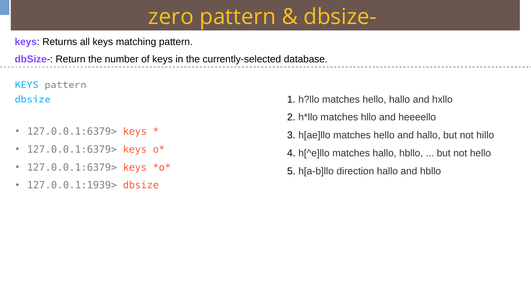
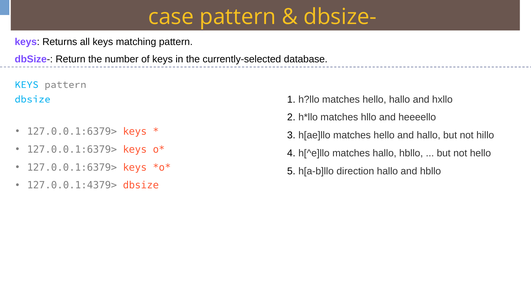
zero: zero -> case (171, 17)
127.0.0.1:1939>: 127.0.0.1:1939> -> 127.0.0.1:4379> (72, 185)
